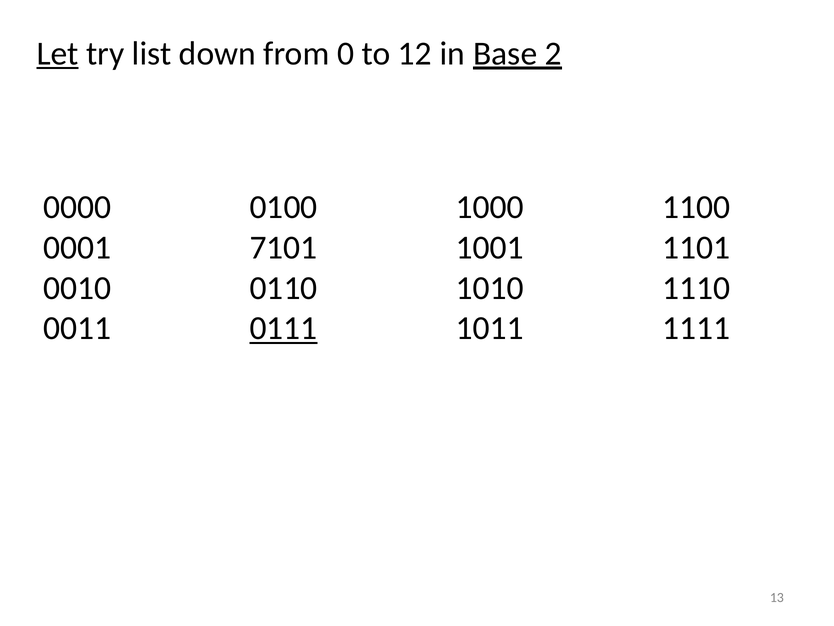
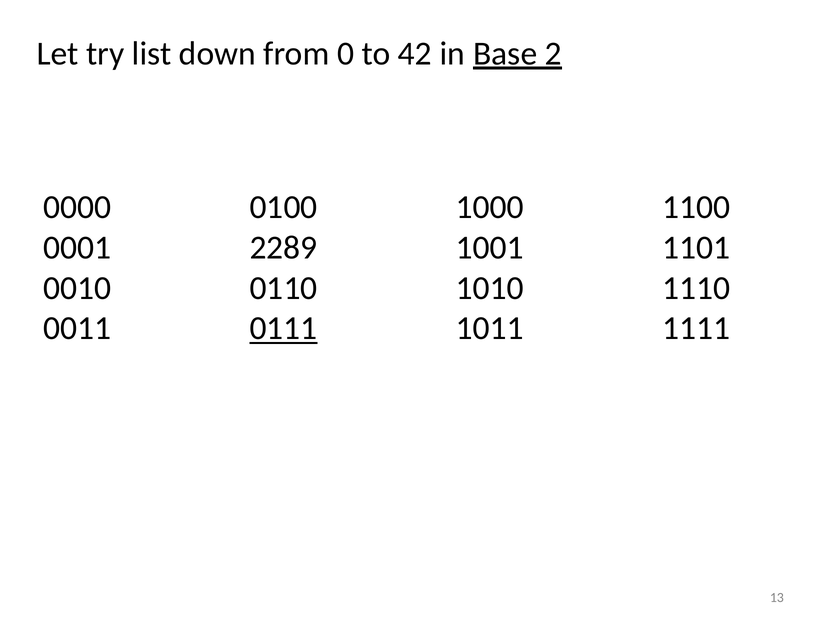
Let underline: present -> none (58, 54)
12: 12 -> 42 (415, 54)
7101: 7101 -> 2289 (283, 247)
